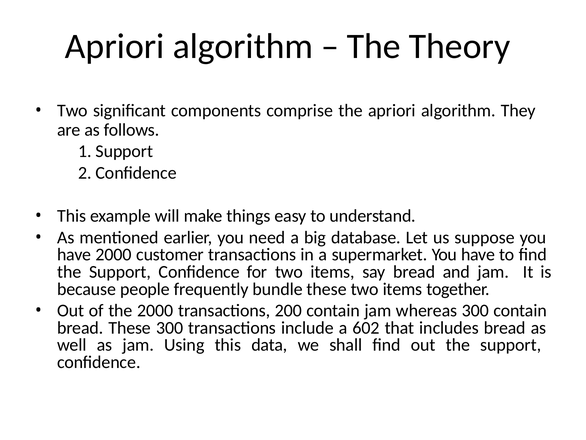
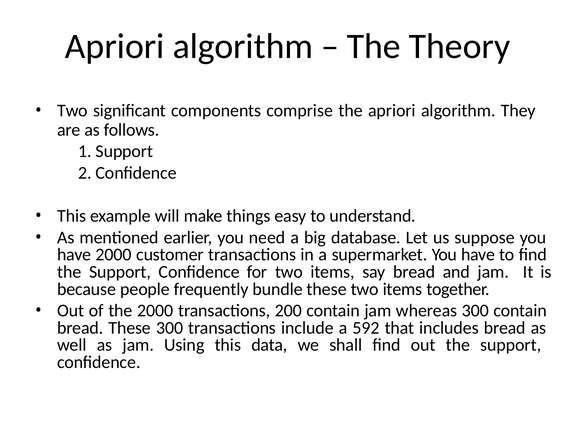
602: 602 -> 592 (366, 327)
